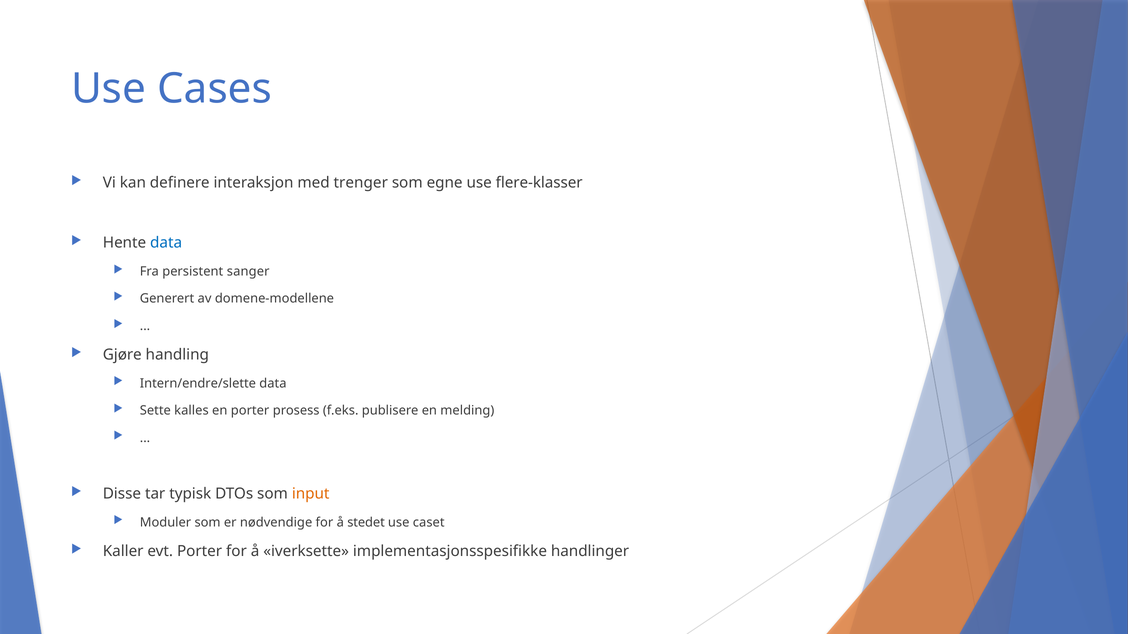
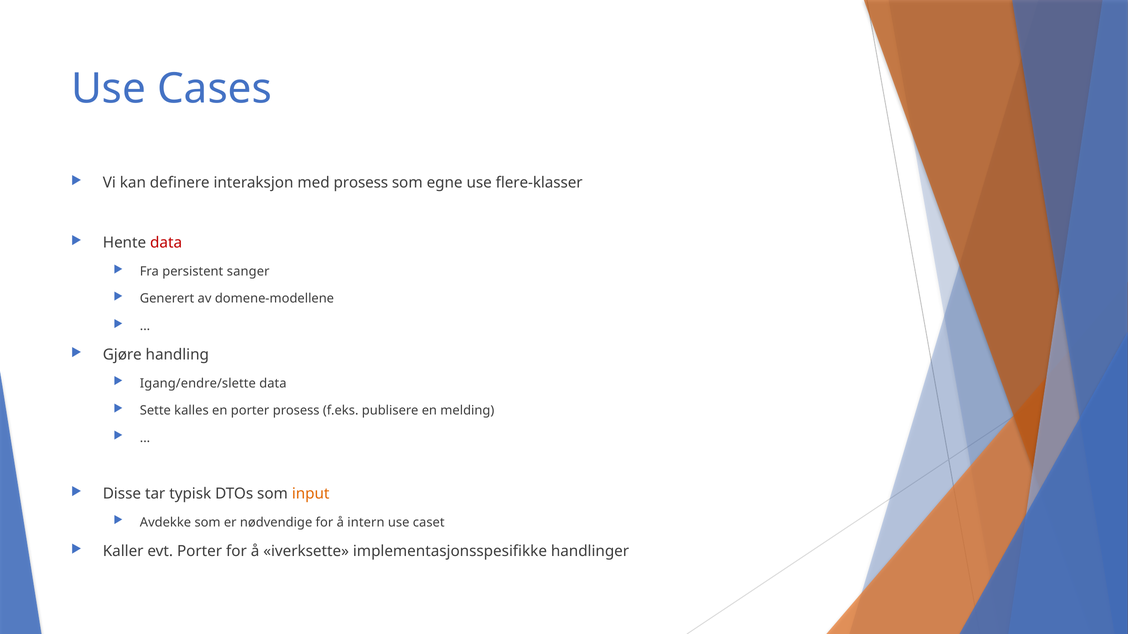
med trenger: trenger -> prosess (361, 183)
data colour: blue -> red (166, 243)
Intern/endre/slette: Intern/endre/slette -> Igang/endre/slette (198, 384)
Moduler: Moduler -> Avdekke (165, 523)
stedet: stedet -> intern (366, 523)
